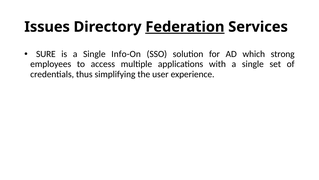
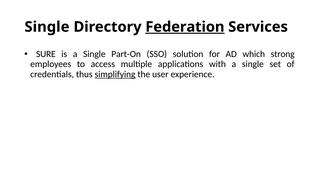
Issues: Issues -> Single (47, 27)
Info-On: Info-On -> Part-On (126, 54)
simplifying underline: none -> present (115, 74)
